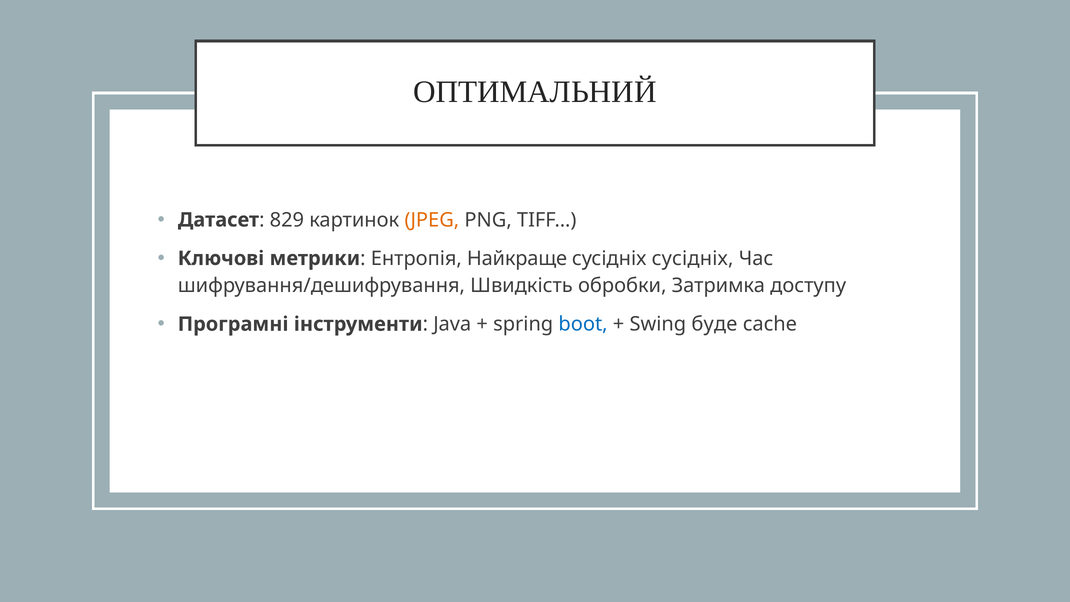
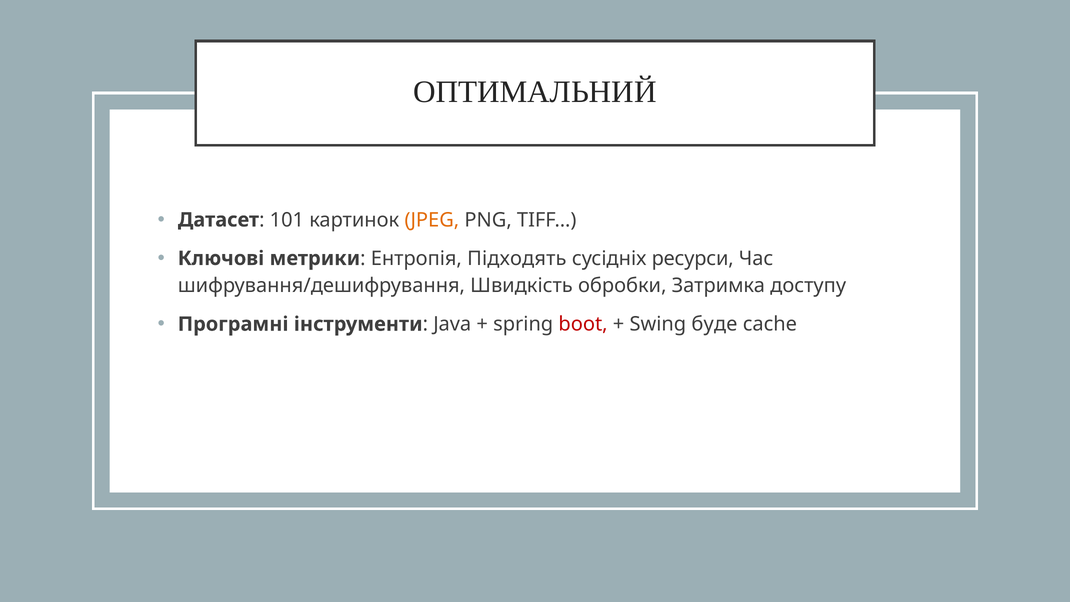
829: 829 -> 101 (287, 220)
Найкраще: Найкраще -> Підходять (517, 258)
сусідніх сусідніх: сусідніх -> ресурси (693, 258)
boot colour: blue -> red (583, 324)
